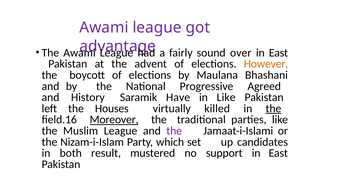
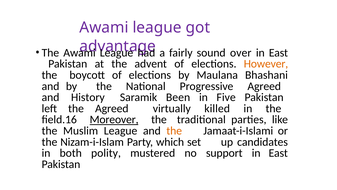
Have: Have -> Been (178, 97)
in Like: Like -> Five (226, 97)
the Houses: Houses -> Agreed (112, 108)
the underline: present -> none (273, 108)
the colour: purple -> orange (174, 130)
result: result -> polity (106, 153)
